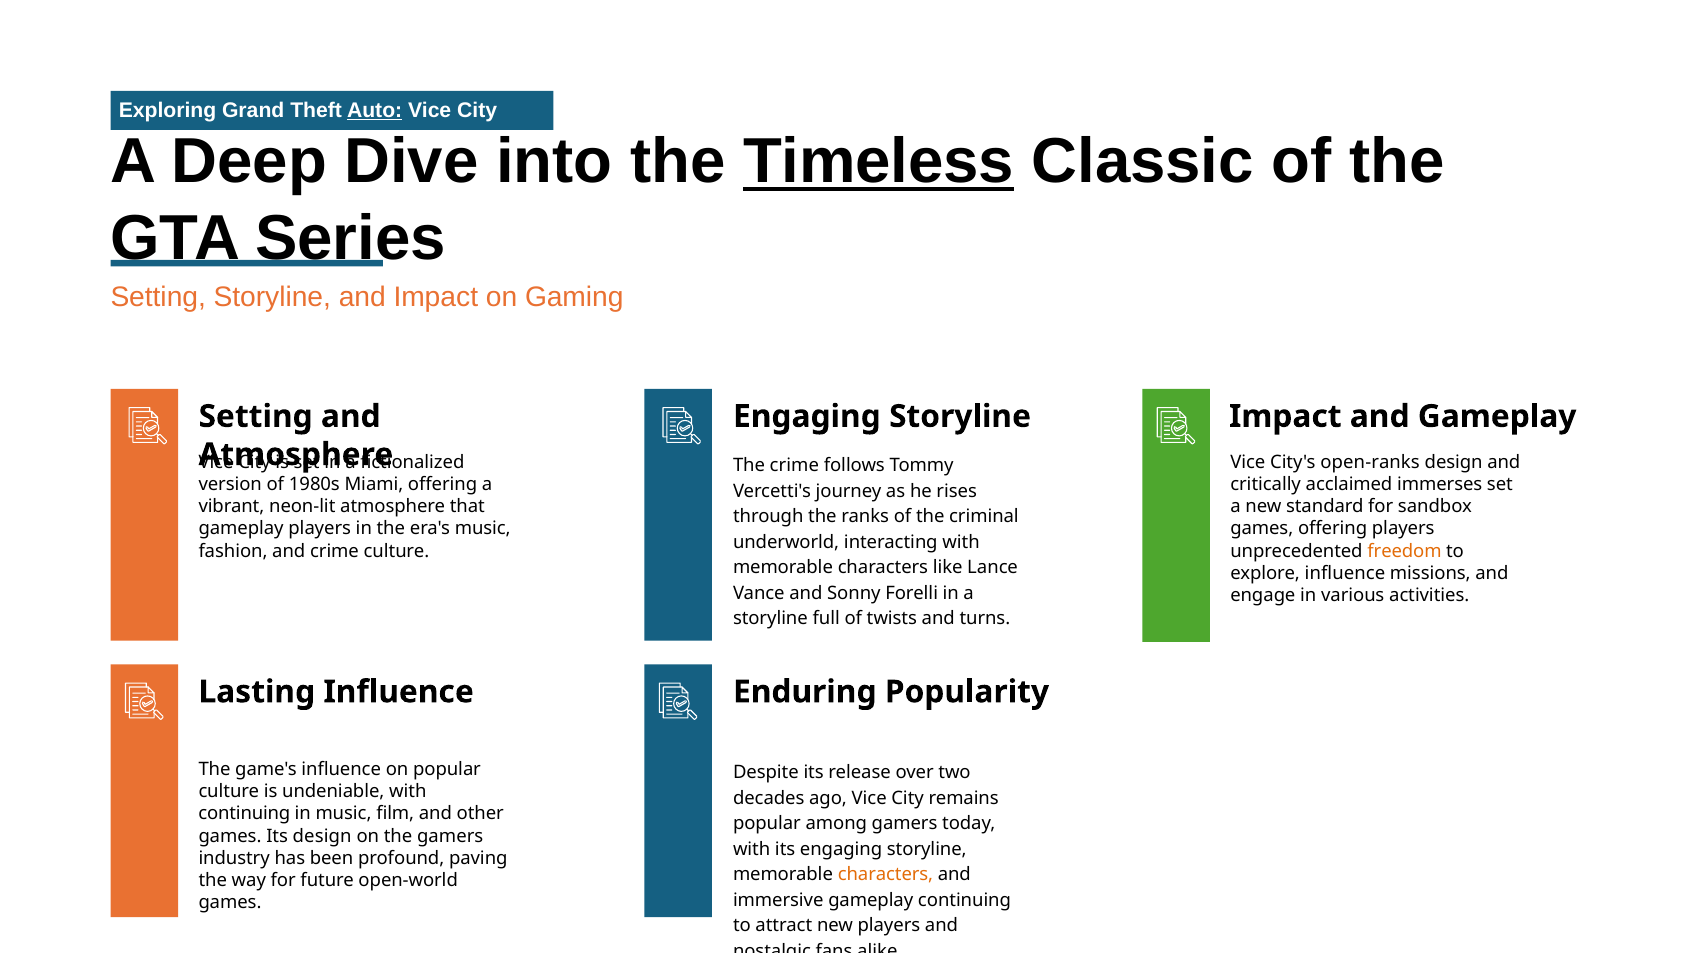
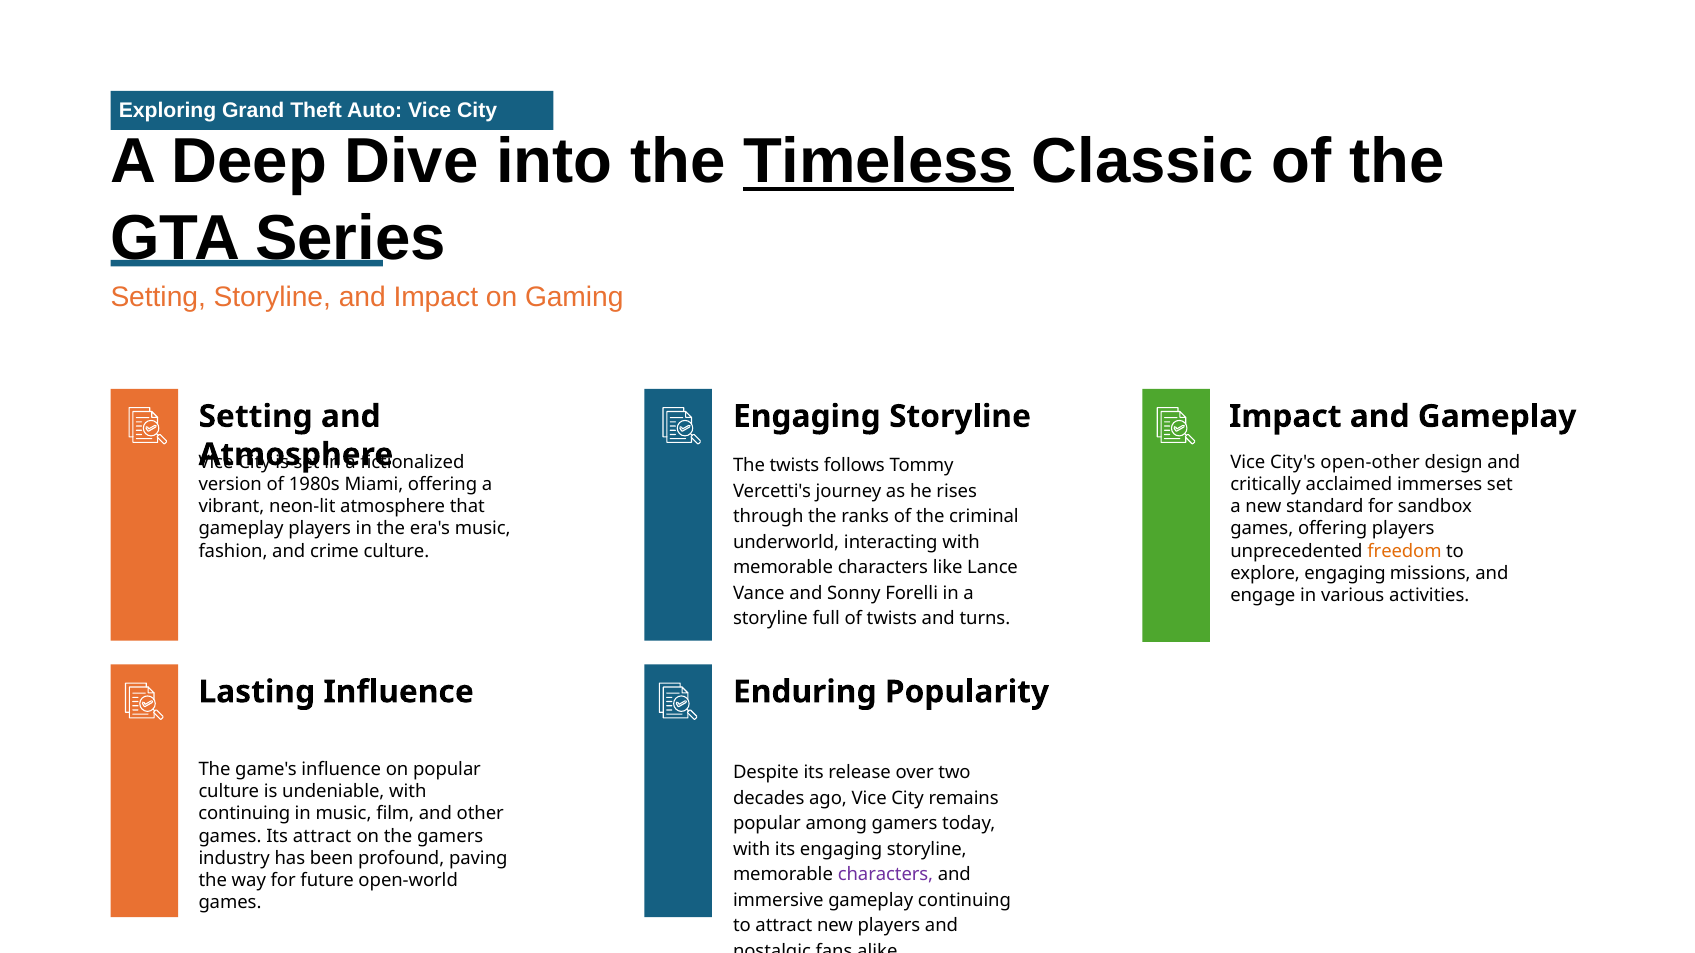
Auto underline: present -> none (375, 110)
open-ranks: open-ranks -> open-other (1370, 462)
The crime: crime -> twists (794, 466)
explore influence: influence -> engaging (1345, 574)
Its design: design -> attract (322, 836)
characters colour: orange -> purple (886, 875)
